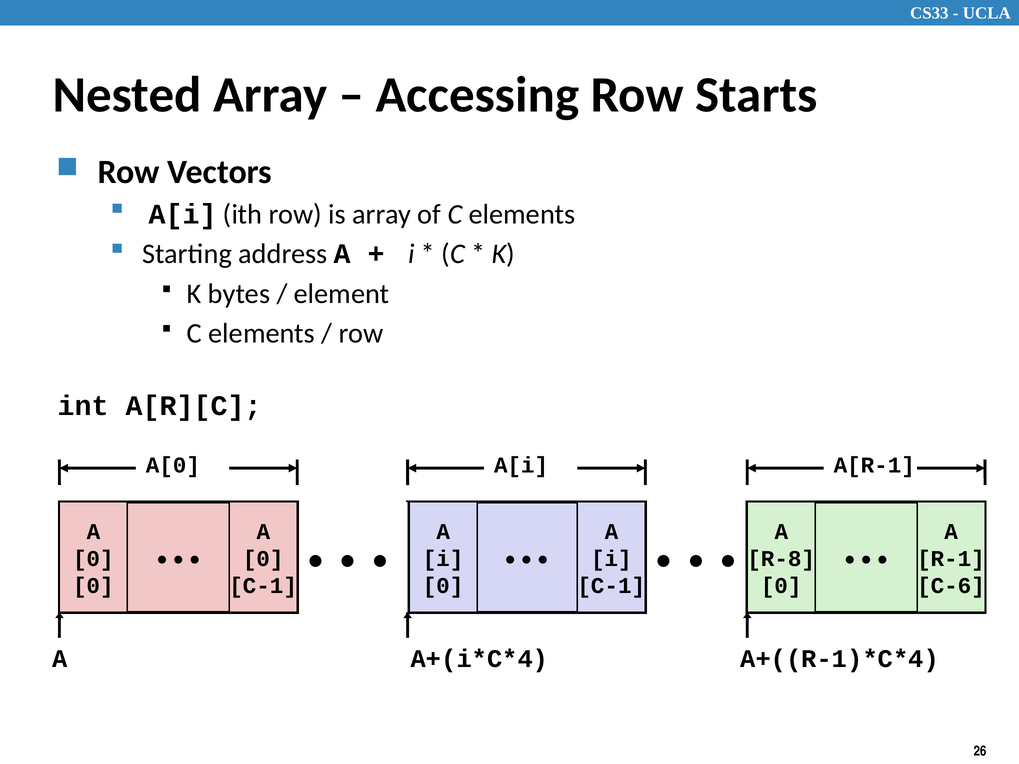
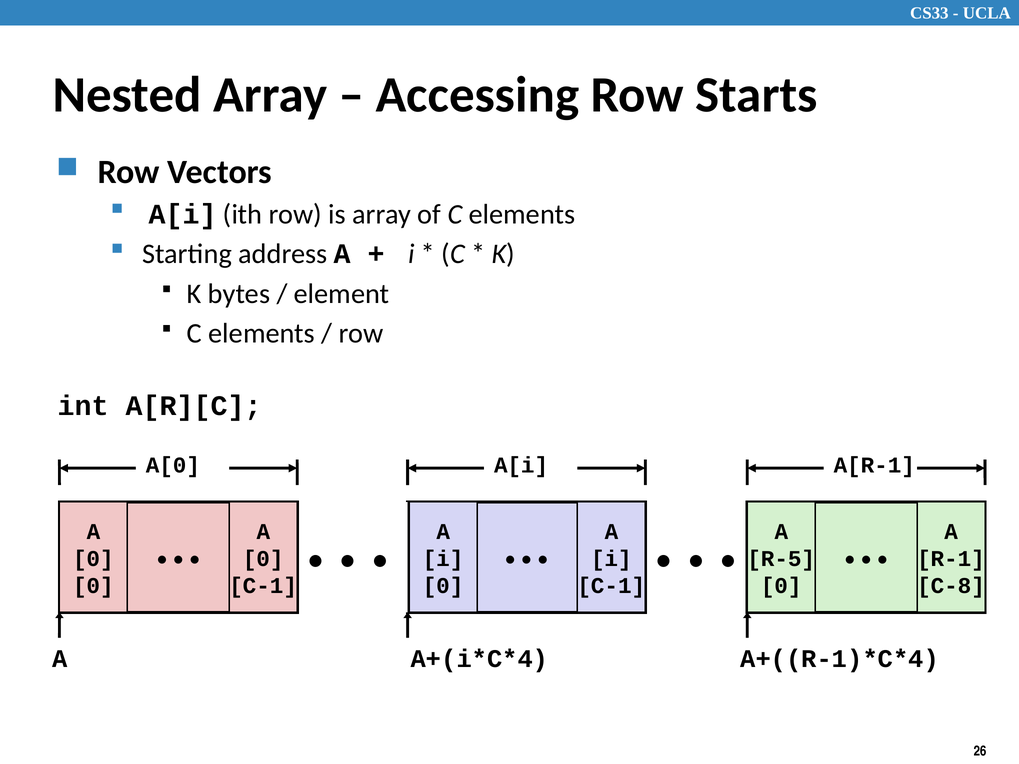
R-8: R-8 -> R-5 (781, 559)
C-6: C-6 -> C-8 (951, 586)
